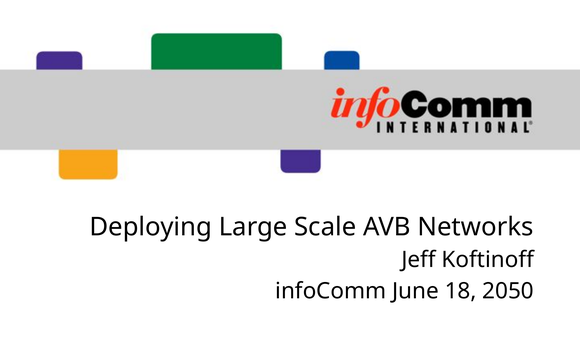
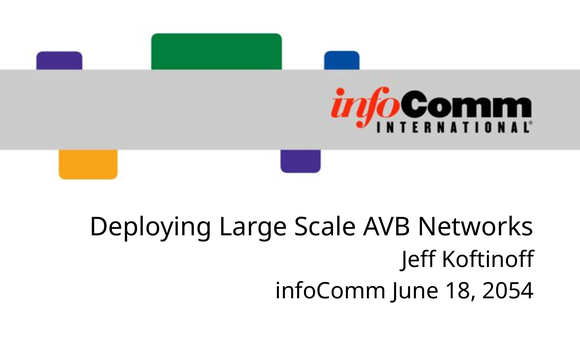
2050: 2050 -> 2054 (508, 291)
